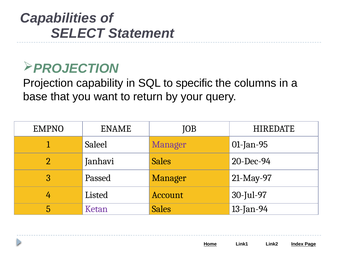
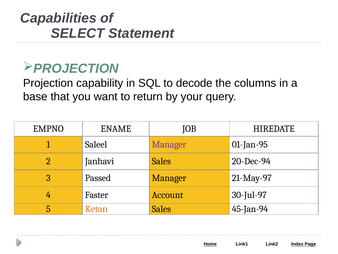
specific: specific -> decode (194, 83)
Listed: Listed -> Faster (97, 195)
Ketan colour: purple -> orange (96, 209)
13-Jan-94: 13-Jan-94 -> 45-Jan-94 (250, 209)
